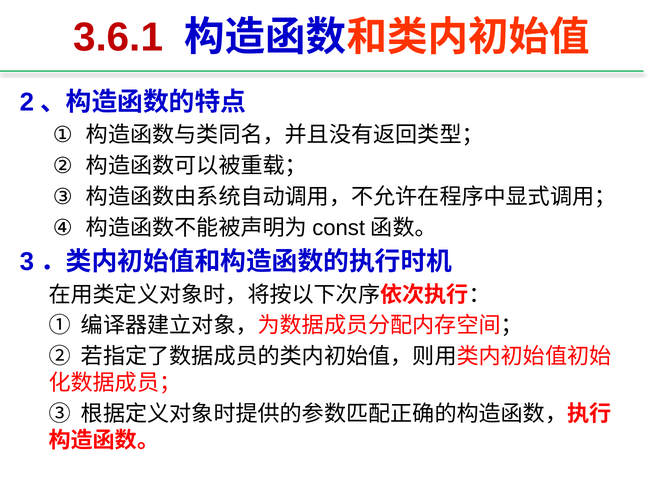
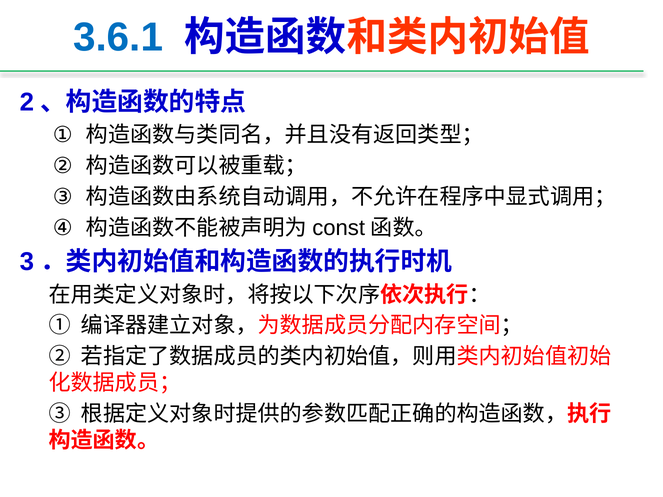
3.6.1 colour: red -> blue (118, 38)
